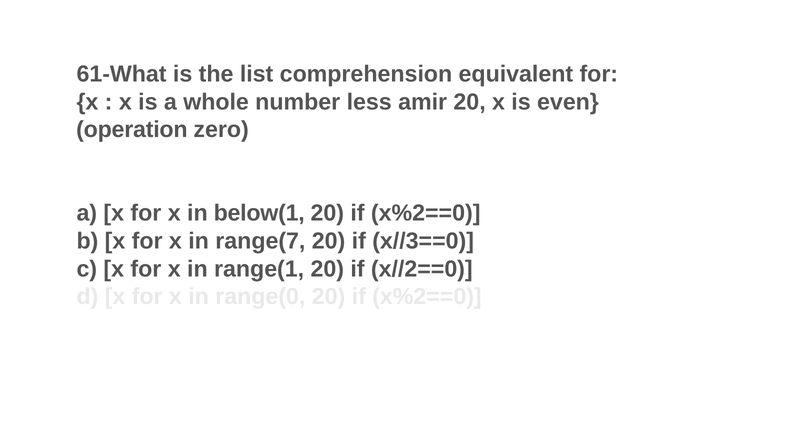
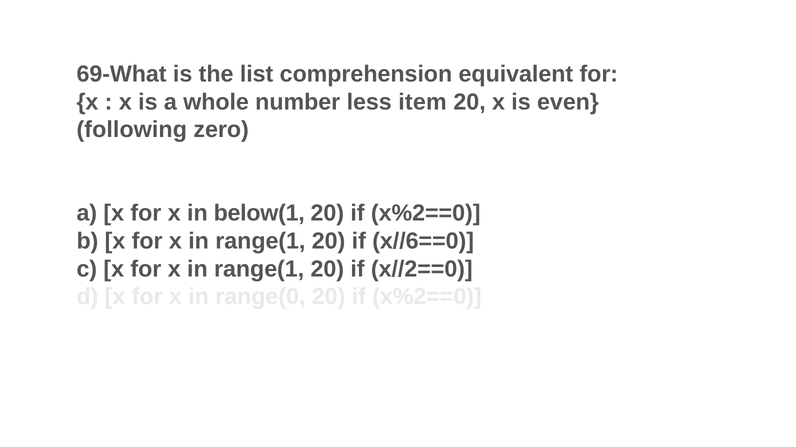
61-What: 61-What -> 69-What (122, 74)
amir: amir -> item (422, 102)
operation: operation -> following (132, 130)
range(7: range(7 -> range(1 (260, 242)
x//3==0: x//3==0 -> x//6==0 (423, 242)
